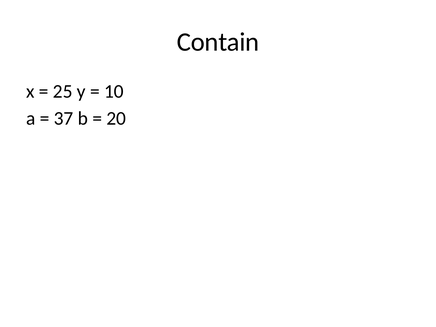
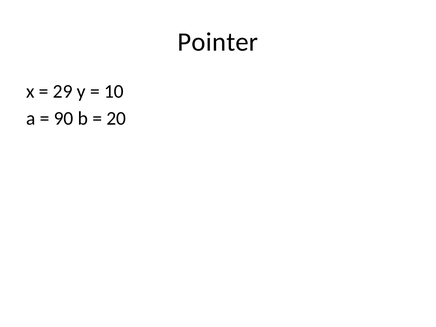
Contain: Contain -> Pointer (218, 42)
25: 25 -> 29 (63, 91)
37: 37 -> 90 (64, 119)
